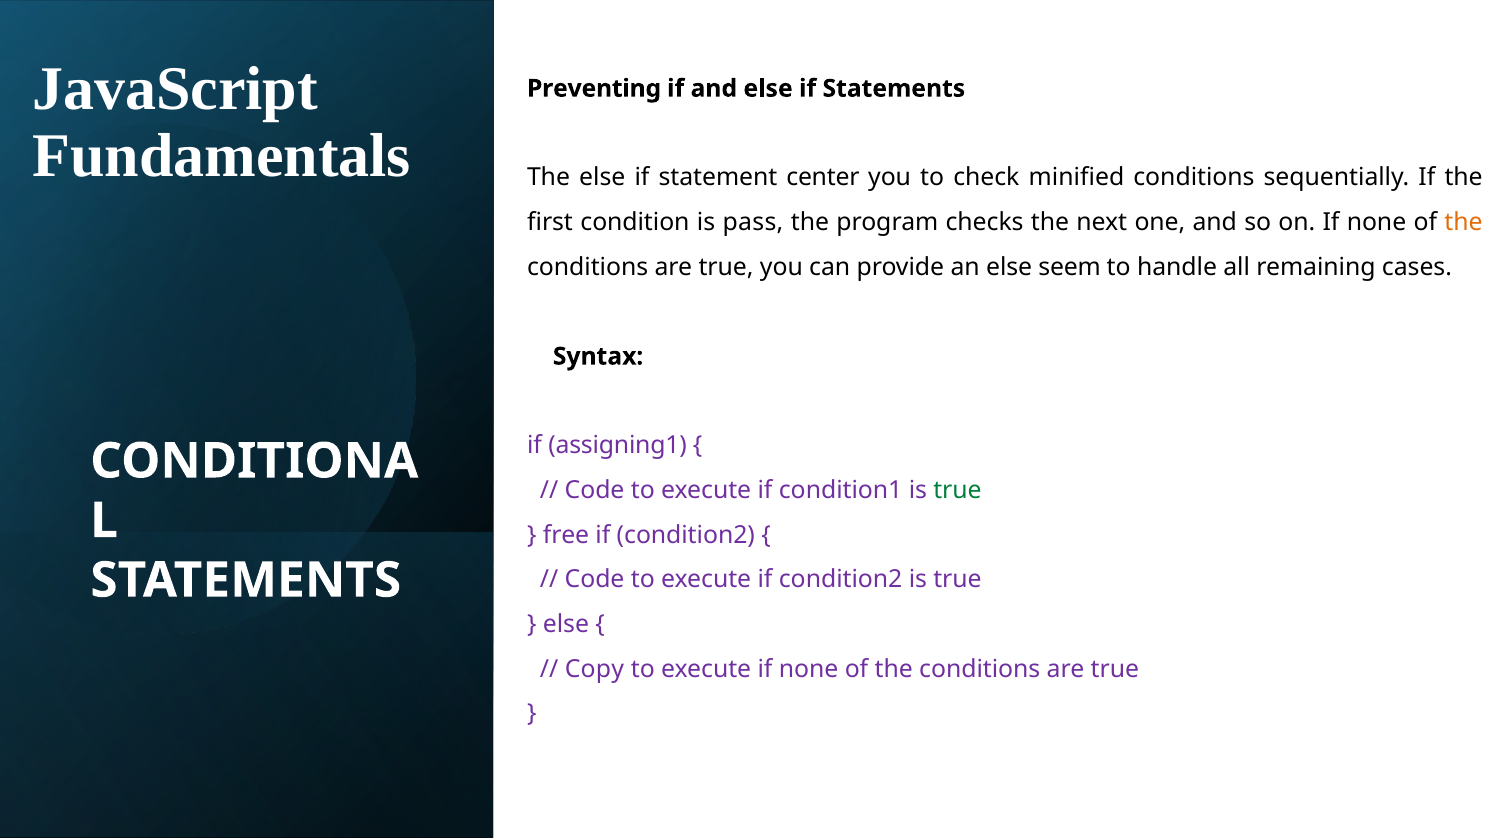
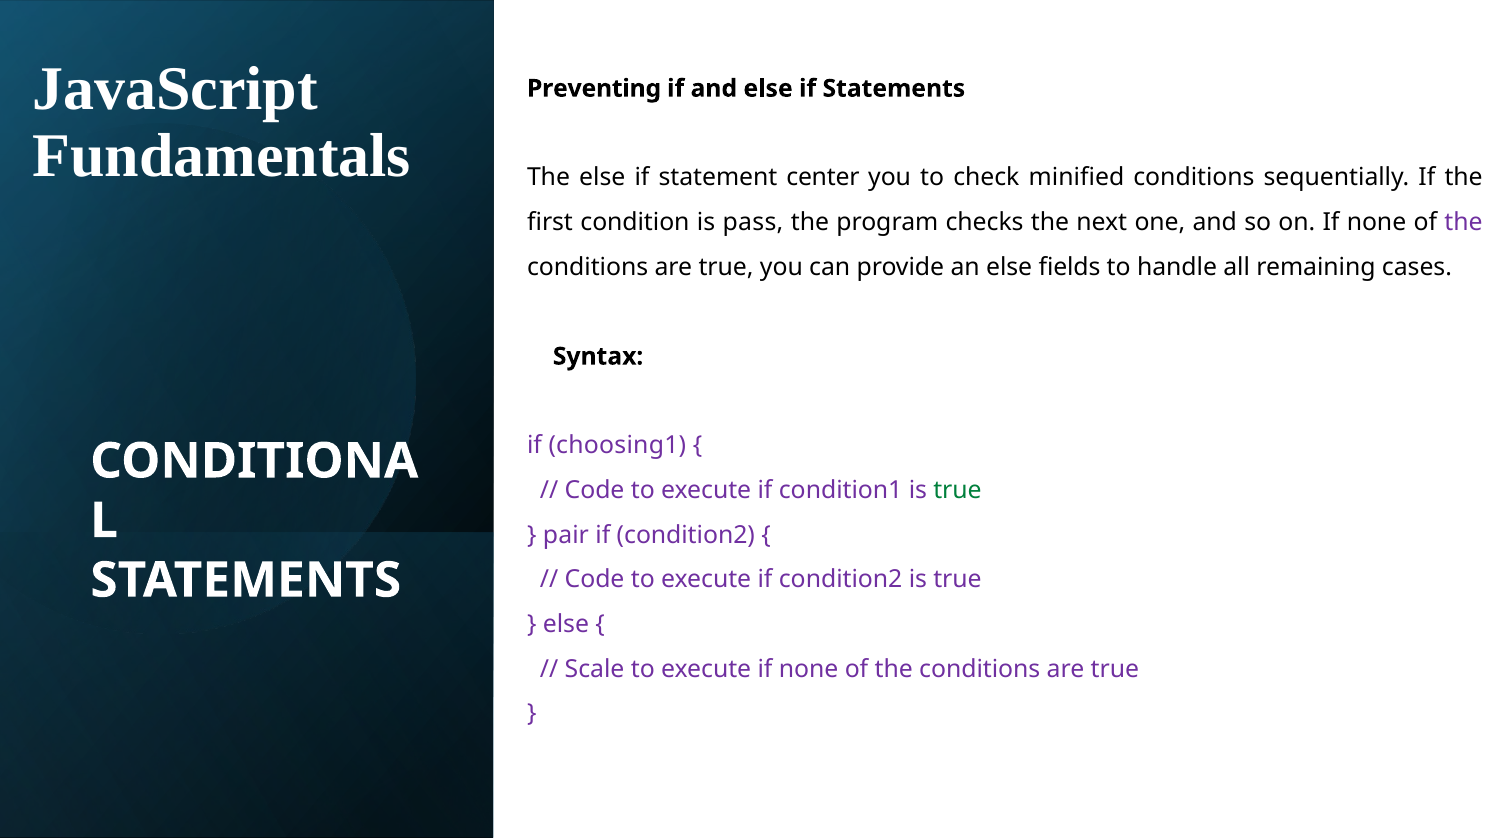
the colour: orange -> purple (1463, 222)
seem: seem -> fields (1070, 267)
assigning1: assigning1 -> choosing1 (617, 445)
free: free -> pair (566, 535)
Copy: Copy -> Scale (595, 669)
